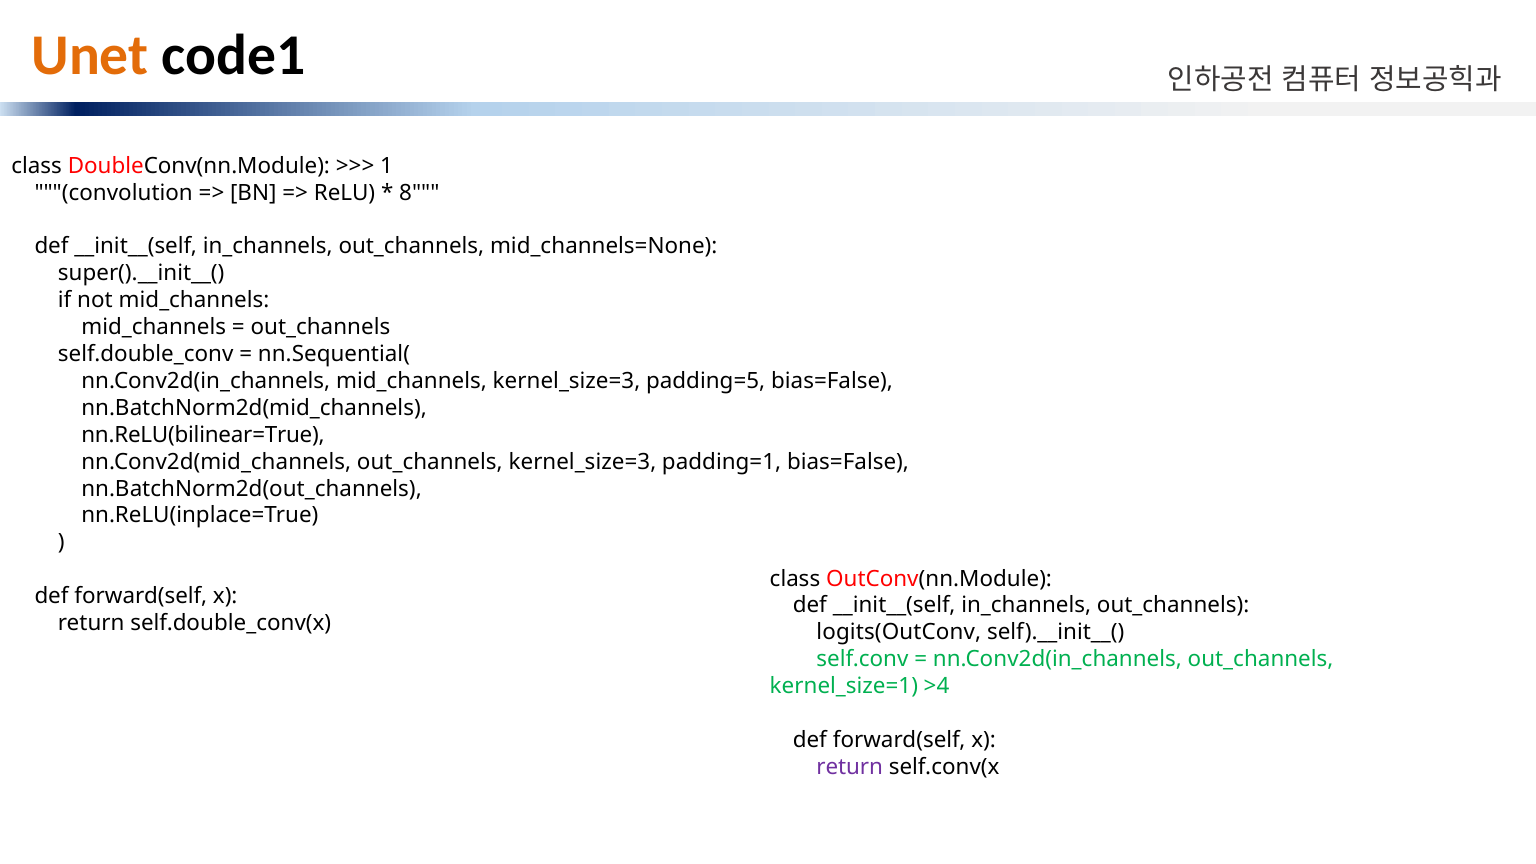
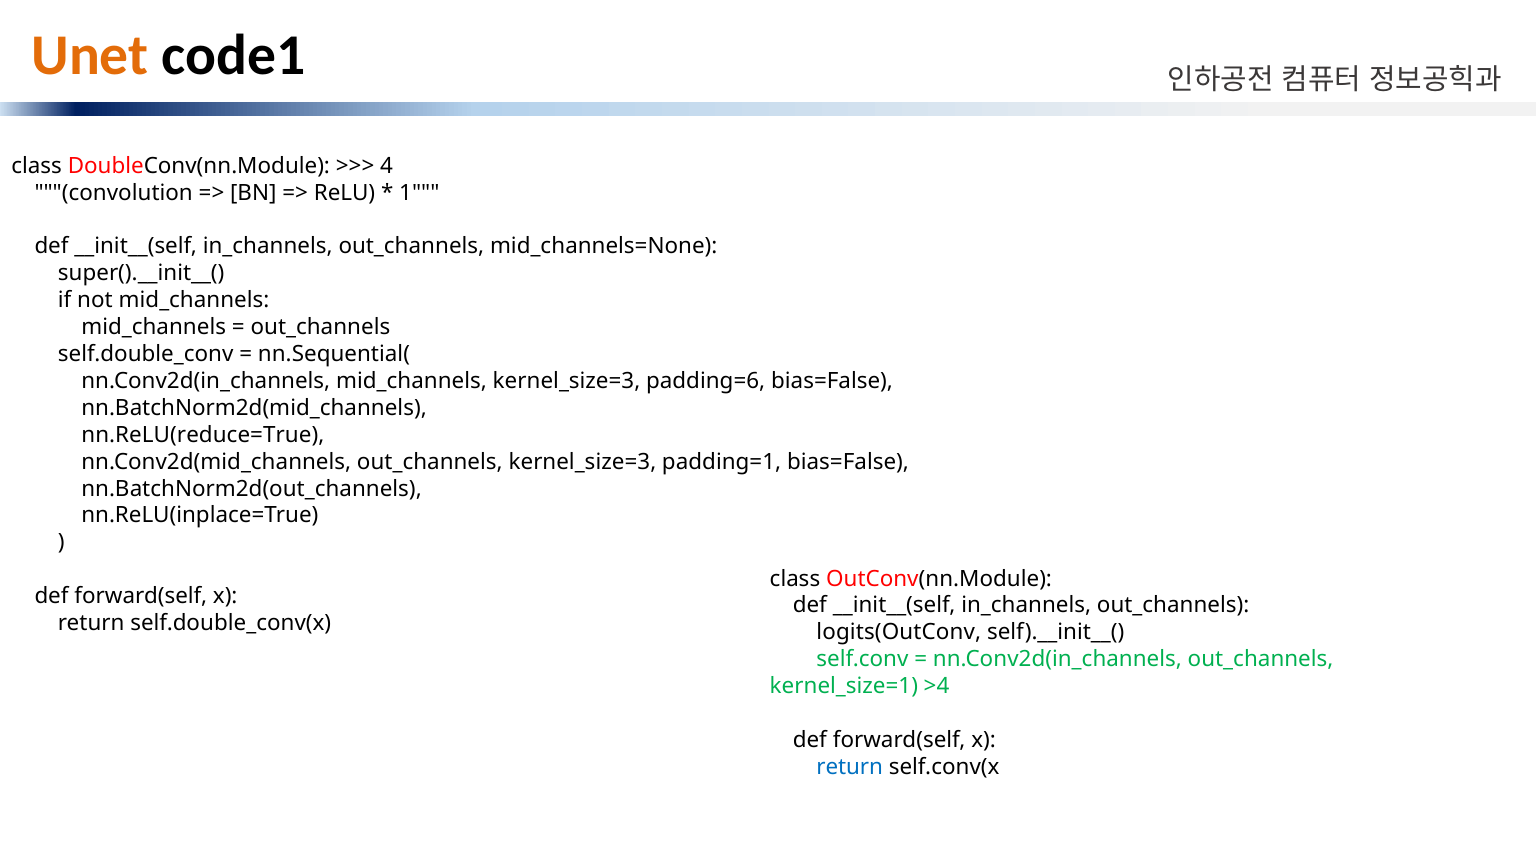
1: 1 -> 4 (387, 166)
8: 8 -> 1 (419, 193)
padding=5: padding=5 -> padding=6 (706, 381)
nn.ReLU(bilinear=True: nn.ReLU(bilinear=True -> nn.ReLU(reduce=True (203, 435)
return colour: purple -> blue (850, 767)
